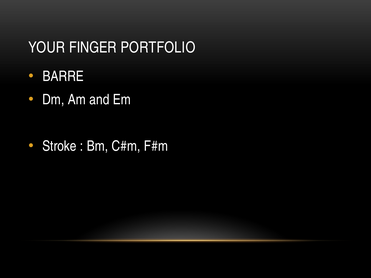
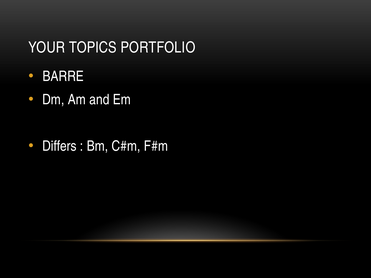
FINGER: FINGER -> TOPICS (93, 47)
Stroke: Stroke -> Differs (59, 146)
